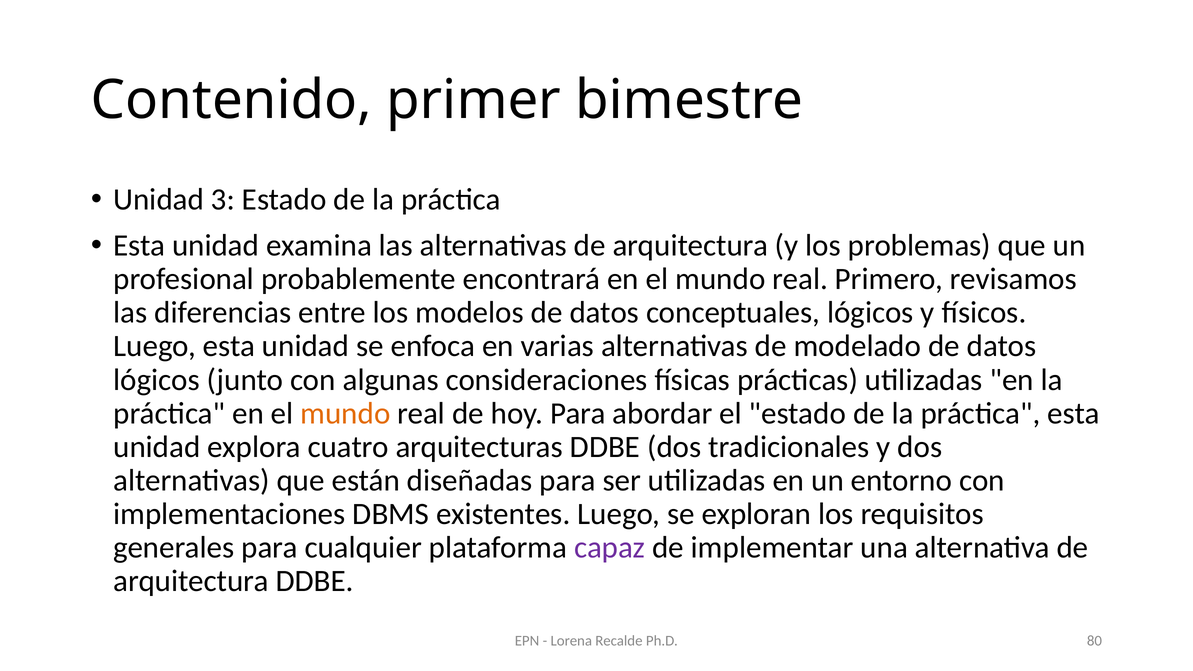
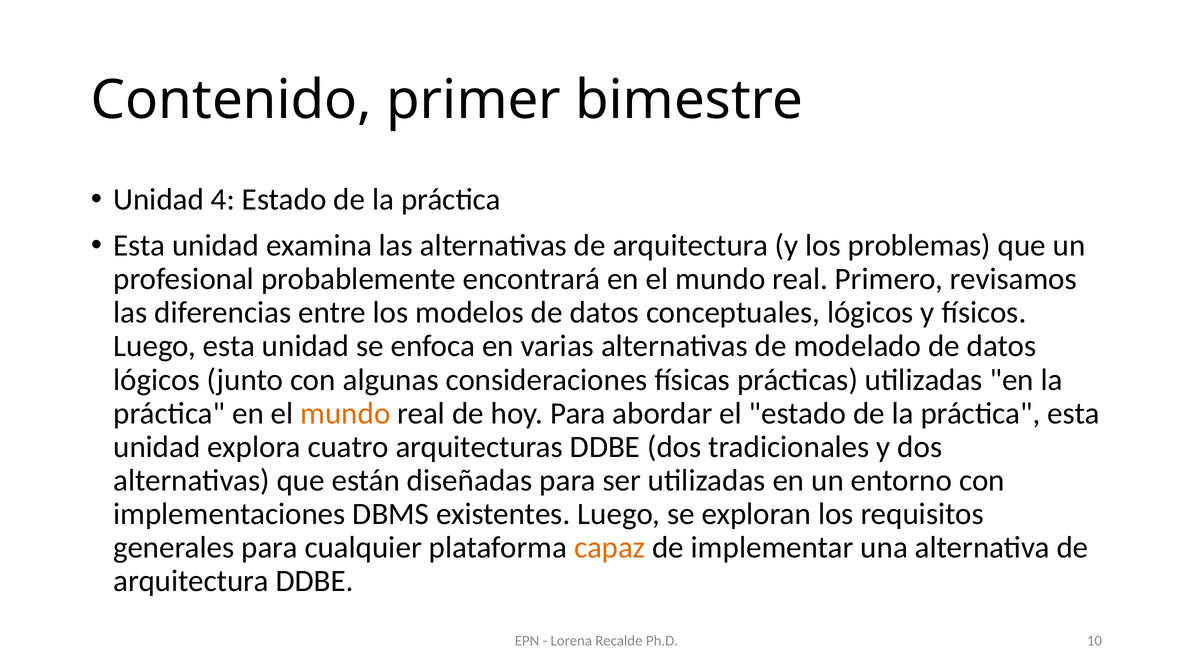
3: 3 -> 4 (223, 200)
capaz colour: purple -> orange (610, 547)
80: 80 -> 10 (1094, 641)
